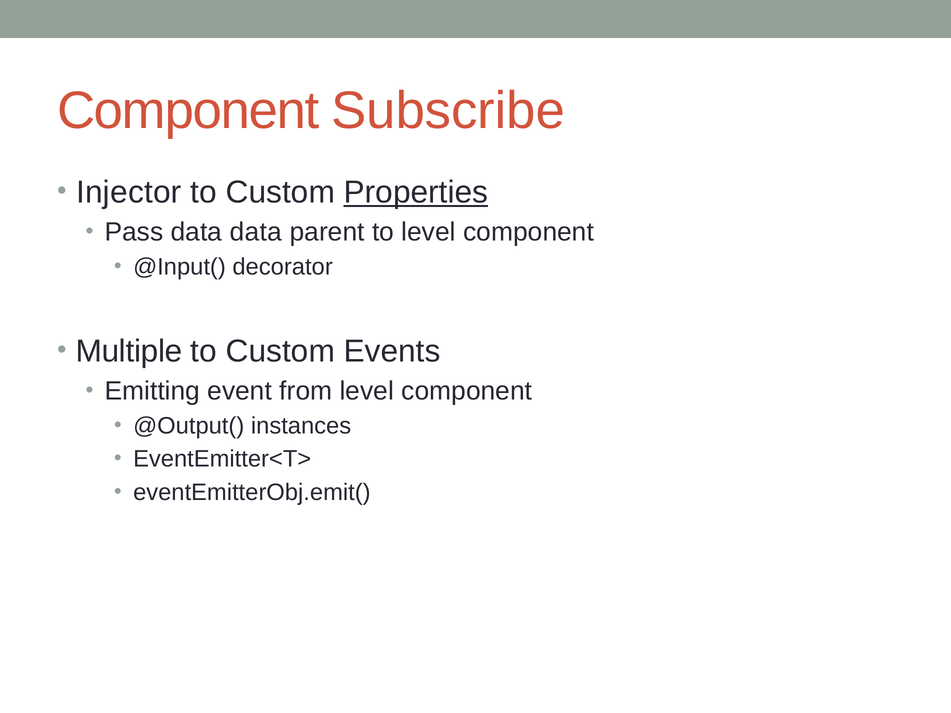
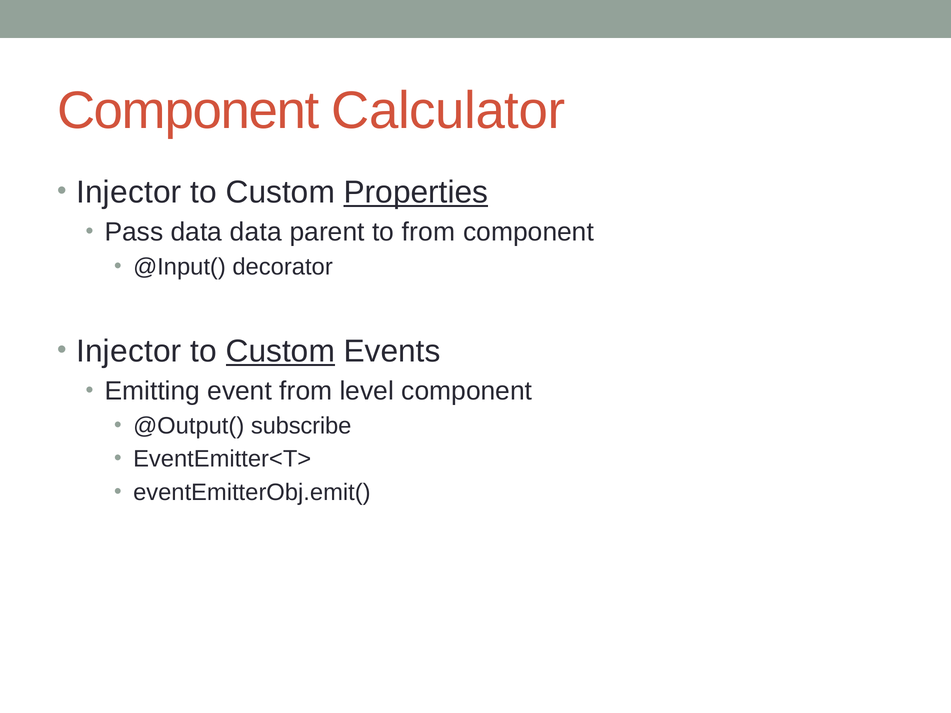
Subscribe: Subscribe -> Calculator (448, 111)
to level: level -> from (428, 232)
Multiple: Multiple -> Injector (129, 351)
Custom underline: none -> present (280, 351)
instances: instances -> subscribe (301, 426)
